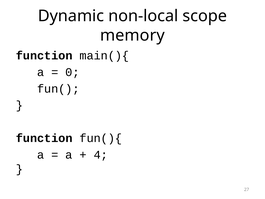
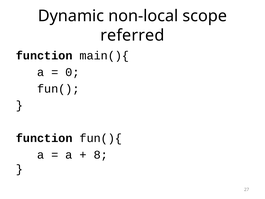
memory: memory -> referred (132, 35)
4: 4 -> 8 (101, 155)
